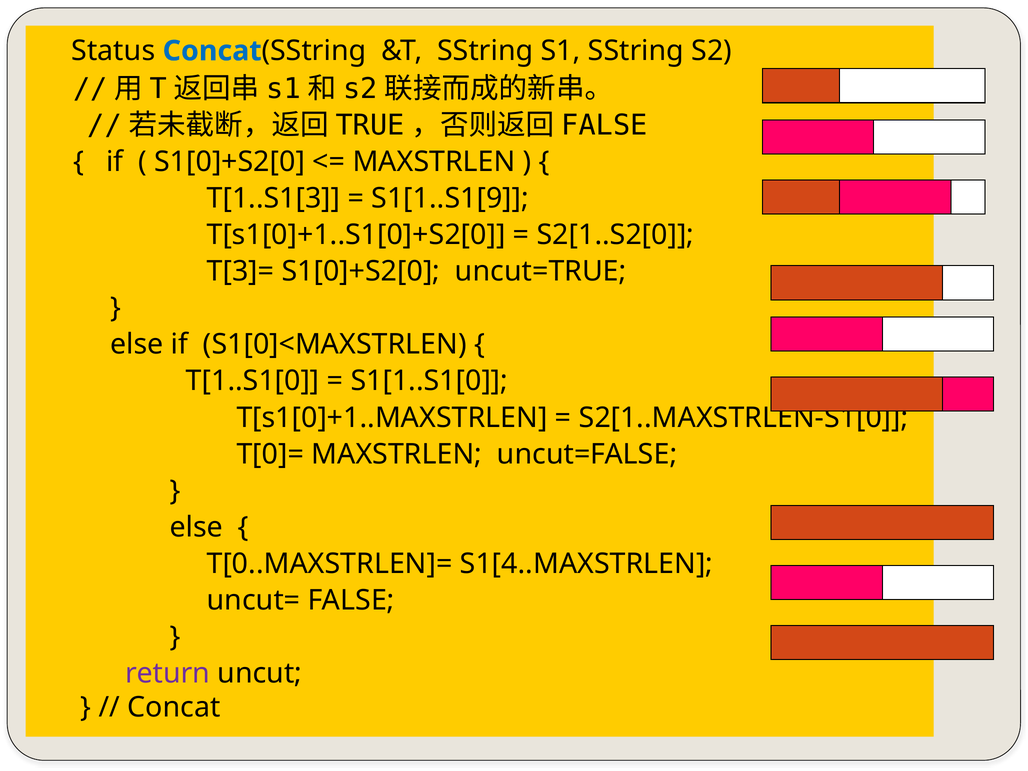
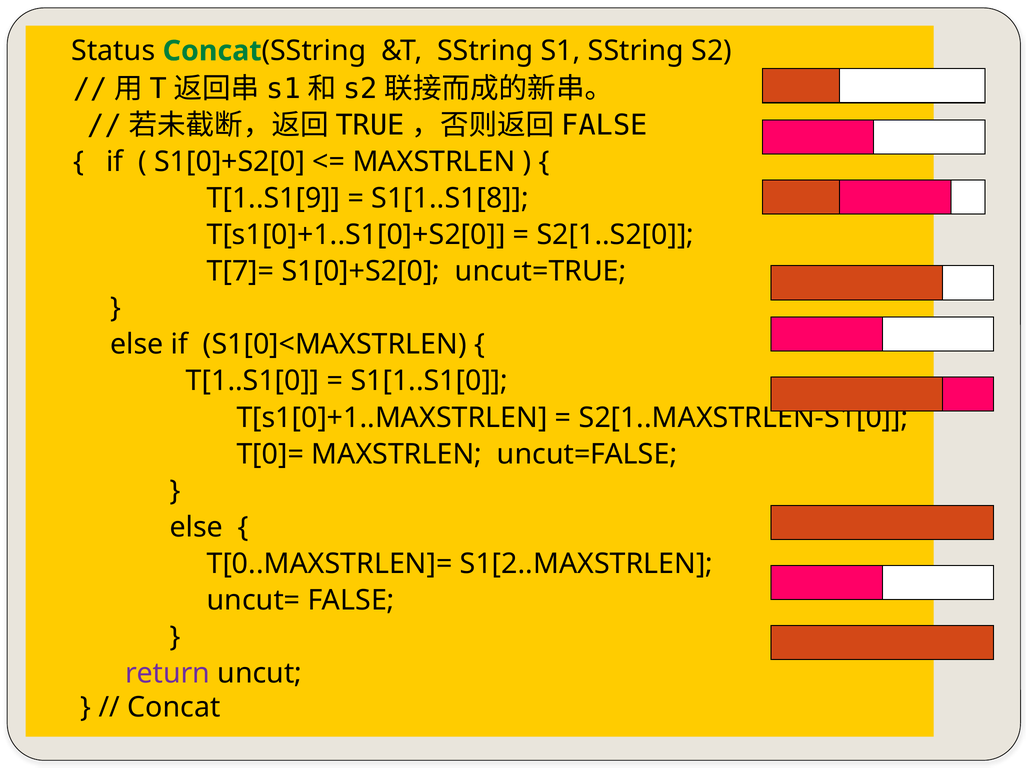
Concat colour: blue -> green (212, 51)
T[1..S1[3: T[1..S1[3 -> T[1..S1[9 (274, 198)
S1[1..S1[9: S1[1..S1[9 -> S1[1..S1[8 (450, 198)
T[3]=: T[3]= -> T[7]= (240, 271)
S1[4..MAXSTRLEN: S1[4..MAXSTRLEN -> S1[2..MAXSTRLEN (587, 564)
